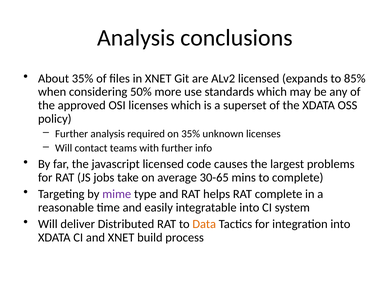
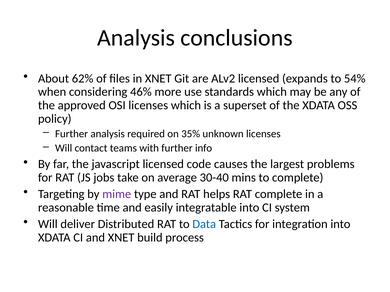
About 35%: 35% -> 62% (83, 79)
85%: 85% -> 54% (355, 79)
50%: 50% -> 46% (141, 92)
30-65: 30-65 -> 30-40 (214, 178)
Data colour: orange -> blue (204, 224)
